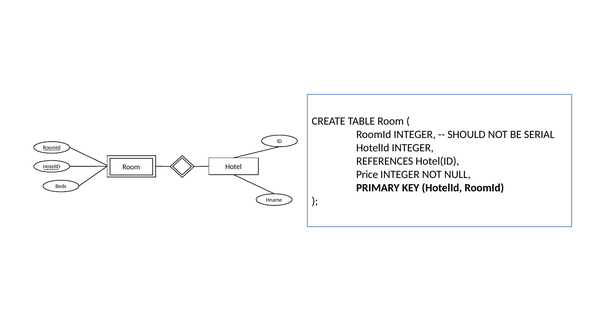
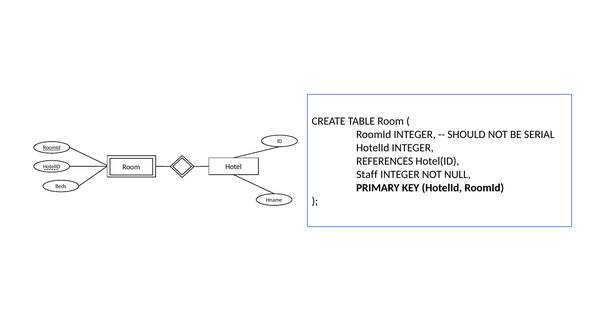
Price: Price -> Staff (367, 175)
